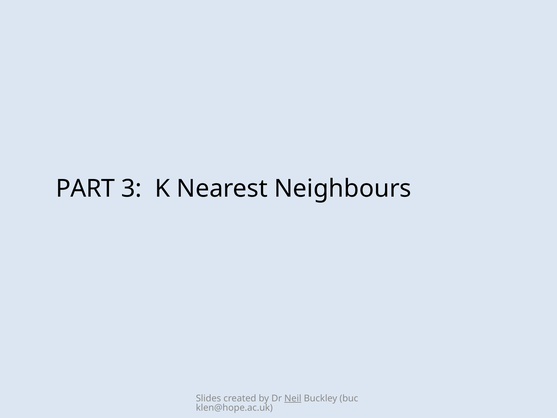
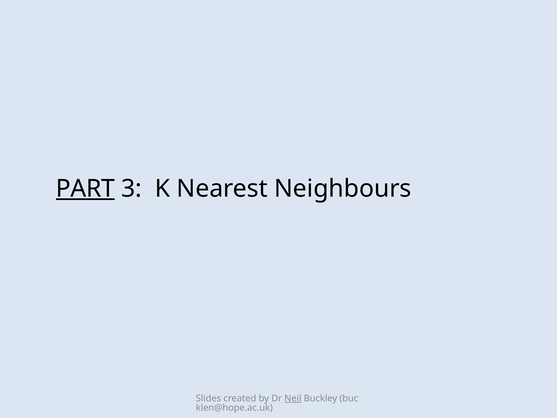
PART underline: none -> present (85, 188)
